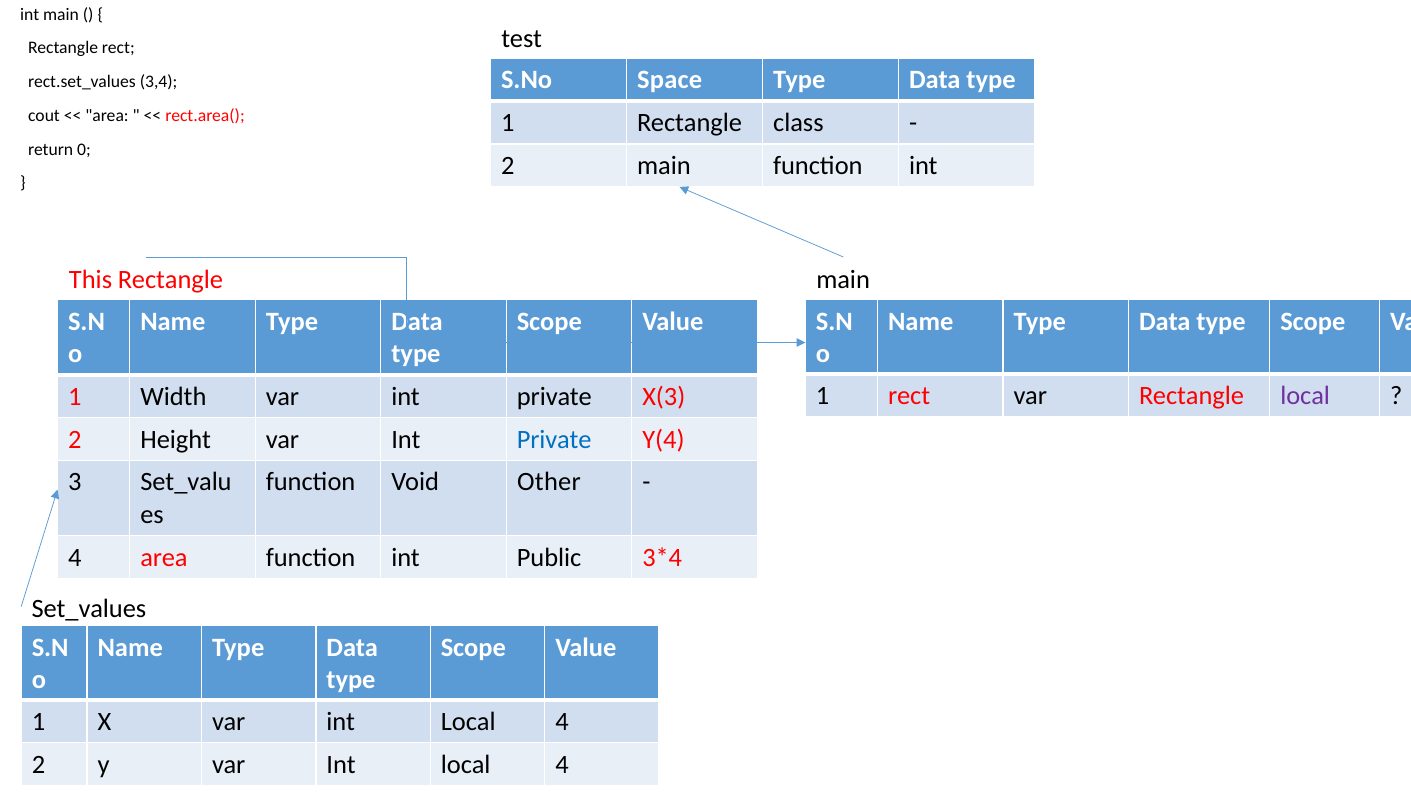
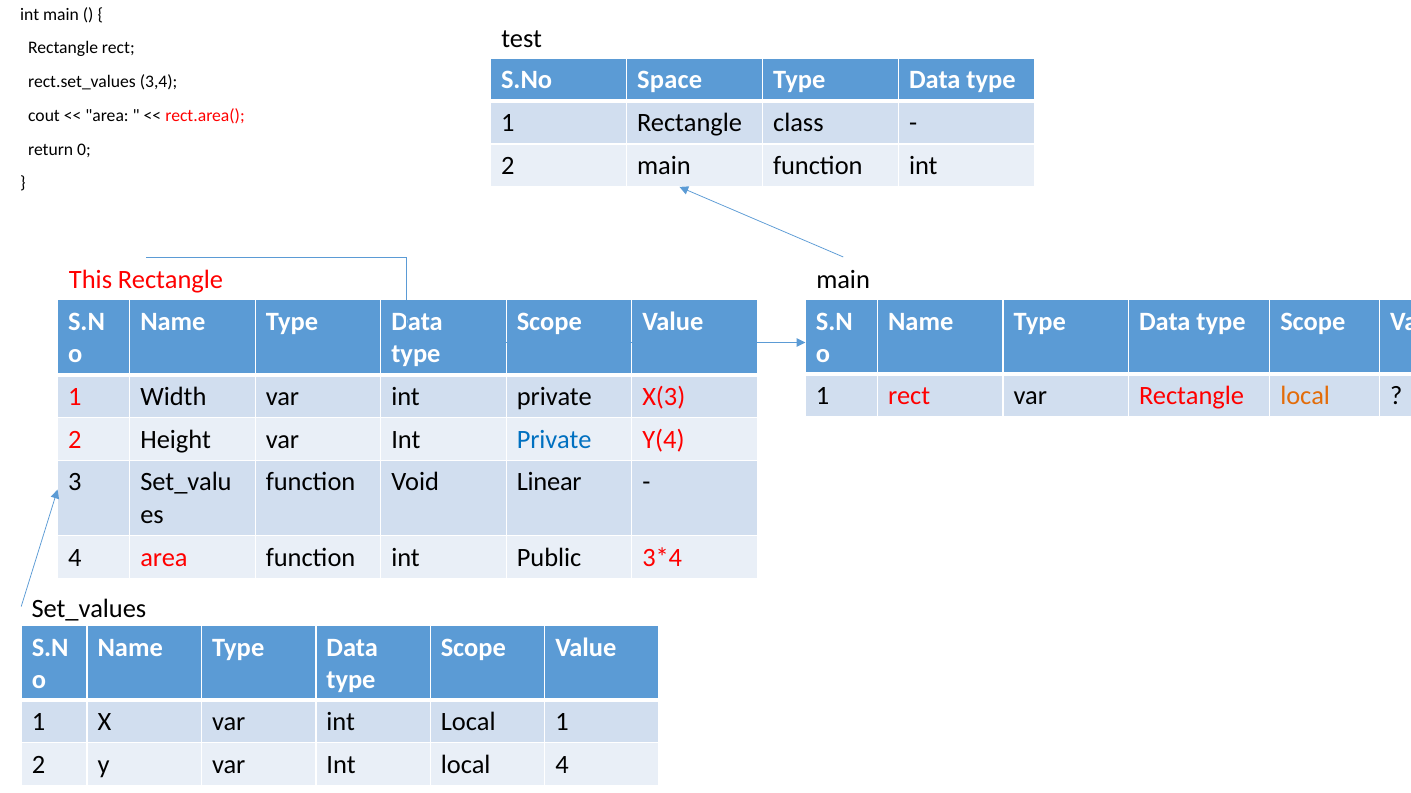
local colour: purple -> orange (1305, 396)
Other: Other -> Linear (549, 483)
4: 4 -> 1 (562, 722)
